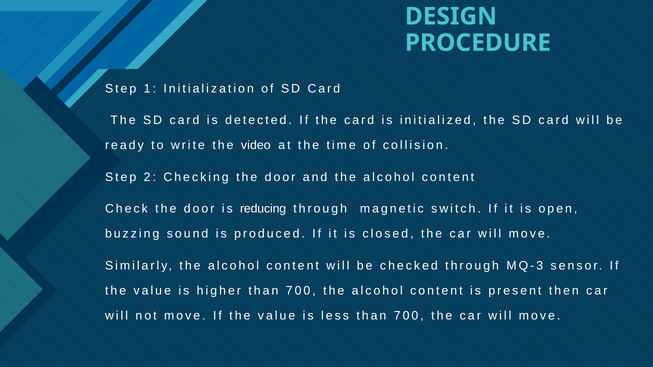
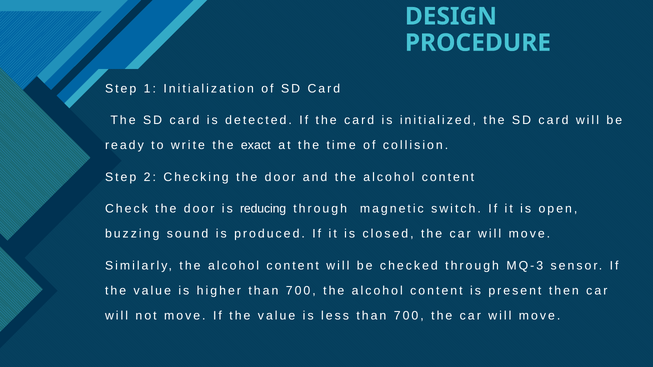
video: video -> exact (256, 146)
